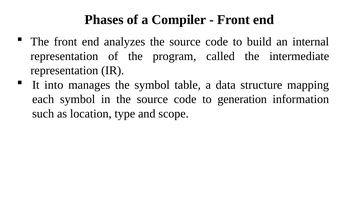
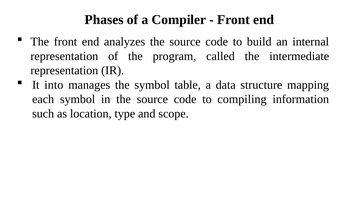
generation: generation -> compiling (242, 99)
